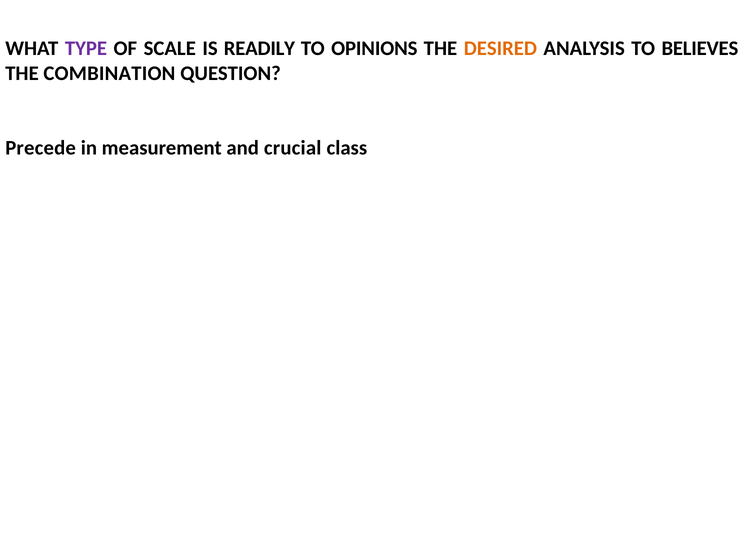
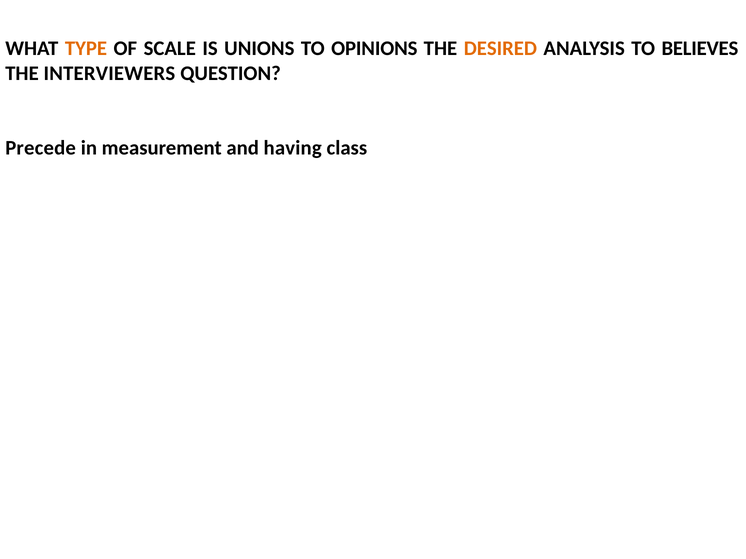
TYPE colour: purple -> orange (86, 49)
READILY: READILY -> UNIONS (259, 49)
COMBINATION: COMBINATION -> INTERVIEWERS (109, 74)
crucial: crucial -> having (293, 148)
